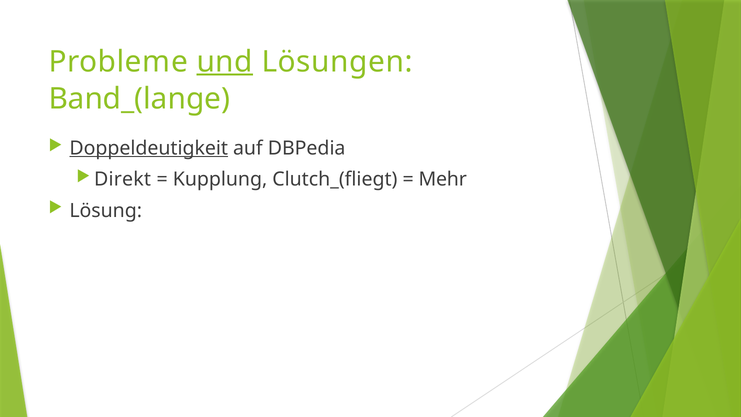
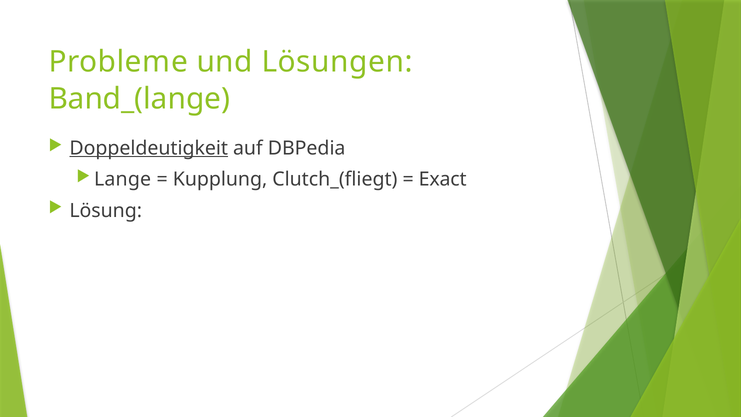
und underline: present -> none (225, 62)
Direkt: Direkt -> Lange (123, 179)
Mehr: Mehr -> Exact (443, 179)
